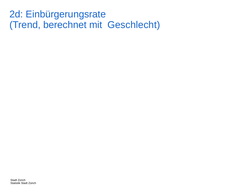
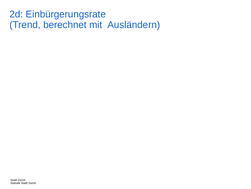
Geschlecht: Geschlecht -> Ausländern (134, 25)
